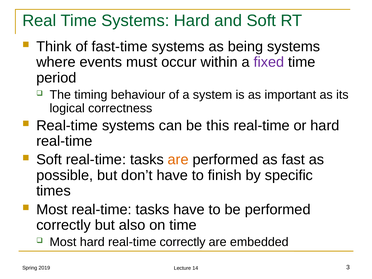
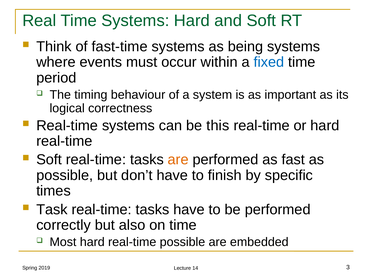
fixed colour: purple -> blue (269, 62)
Most: Most -> Task (52, 209)
real-time correctly: correctly -> possible (182, 242)
